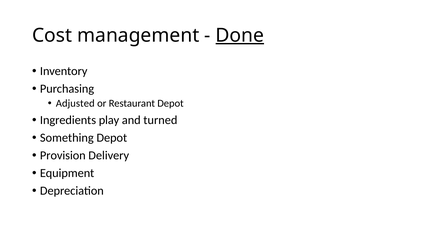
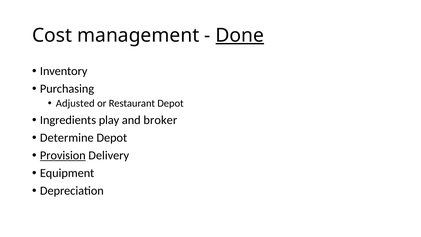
turned: turned -> broker (160, 120)
Something: Something -> Determine (67, 138)
Provision underline: none -> present (63, 155)
